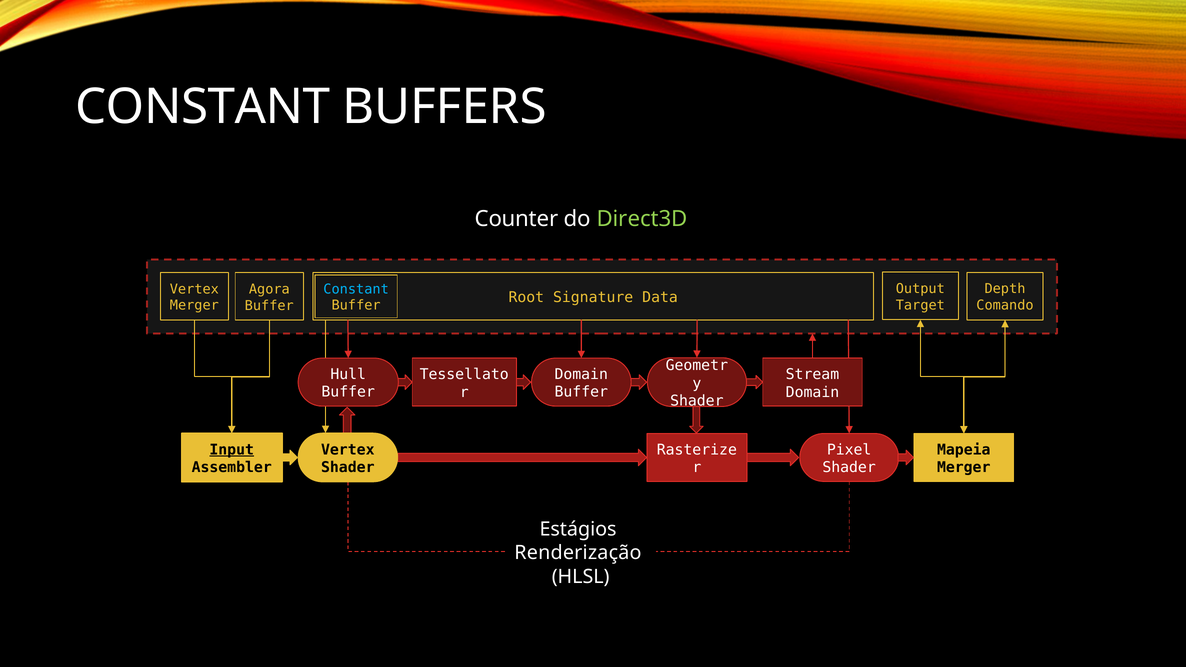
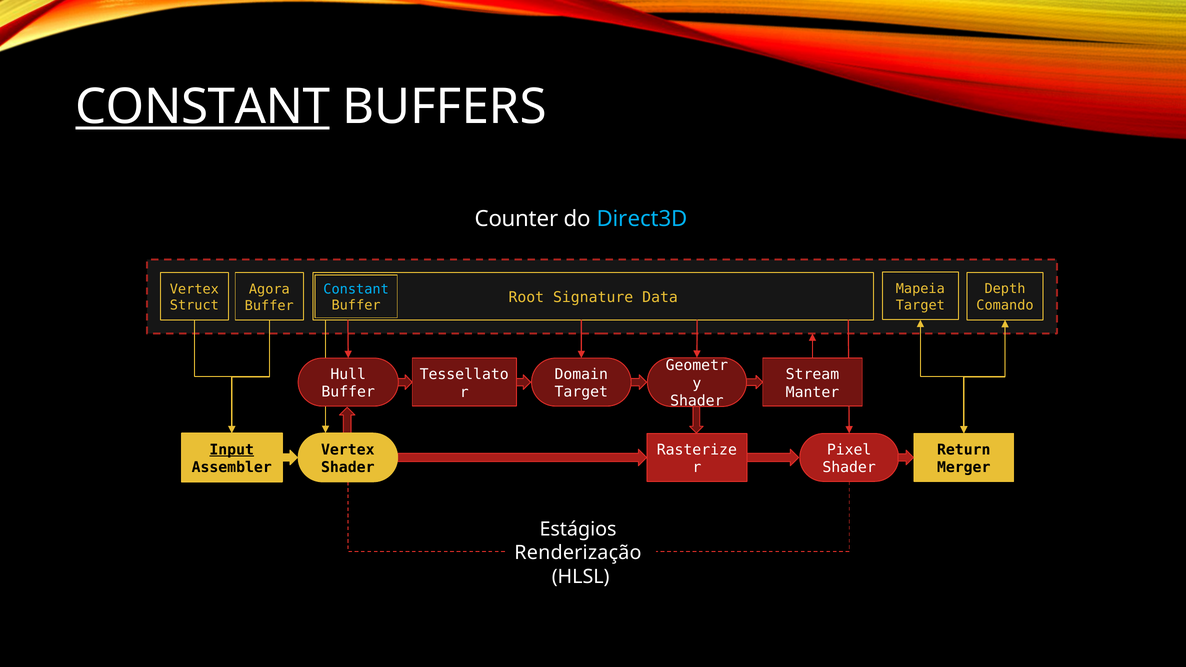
CONSTANT underline: none -> present (203, 107)
Direct3D colour: light green -> light blue (642, 219)
Output: Output -> Mapeia (920, 289)
Merger: Merger -> Struct (194, 305)
Buffer: Buffer -> Target (581, 392)
Domain: Domain -> Manter (812, 392)
Mapeia: Mapeia -> Return (964, 450)
